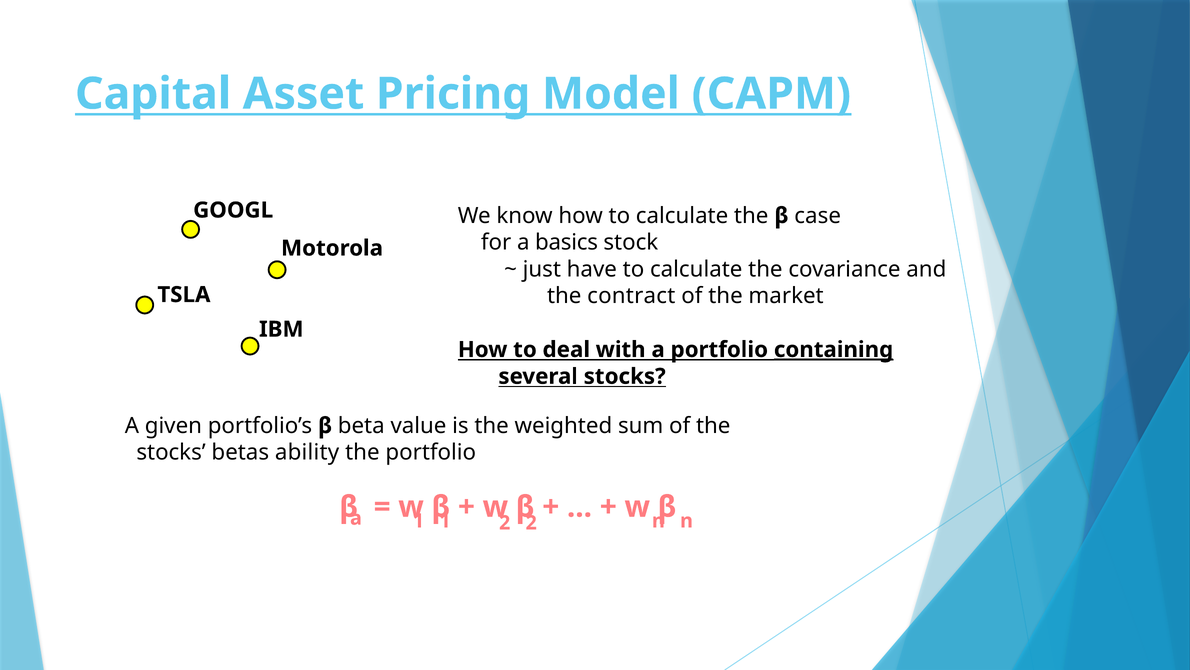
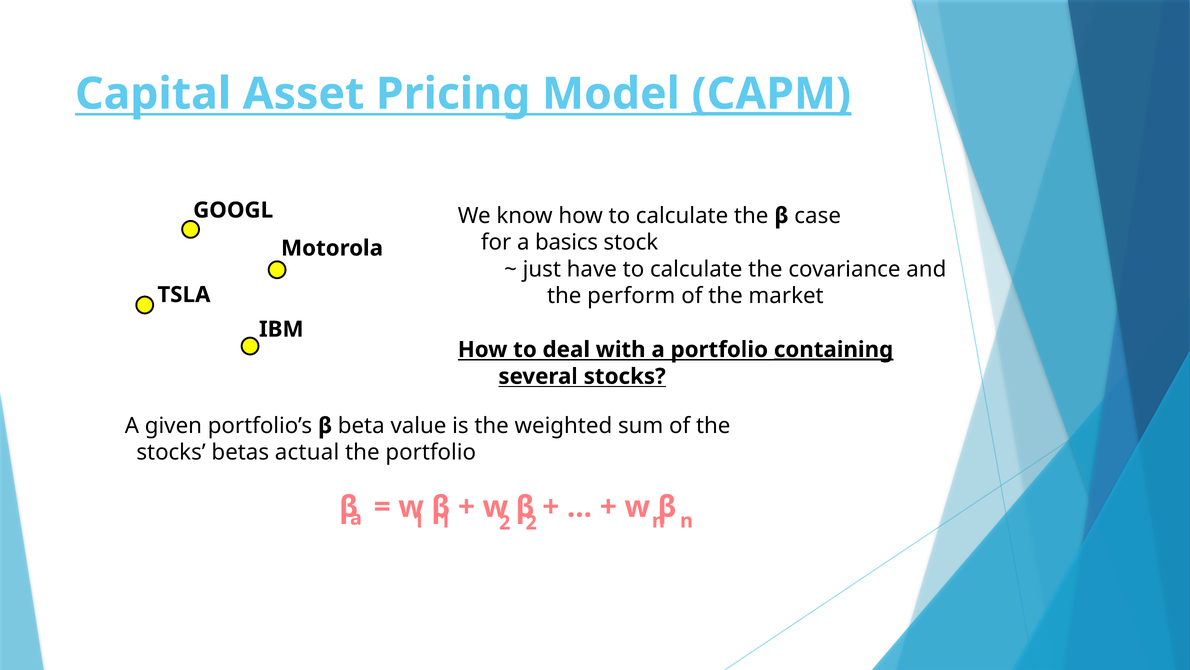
CAPM underline: none -> present (771, 94)
contract: contract -> perform (631, 296)
ability: ability -> actual (307, 452)
